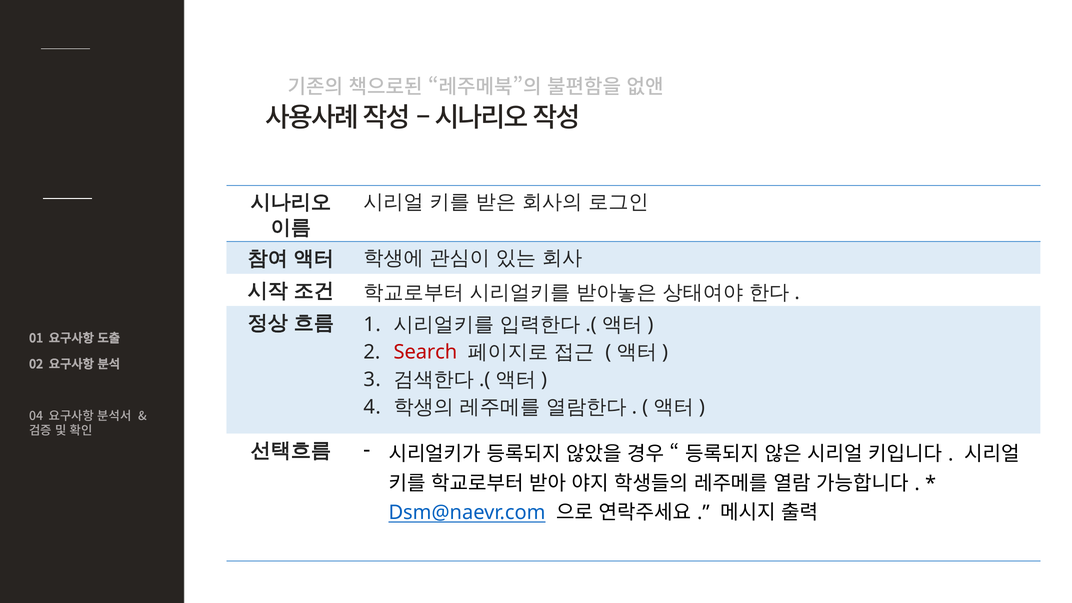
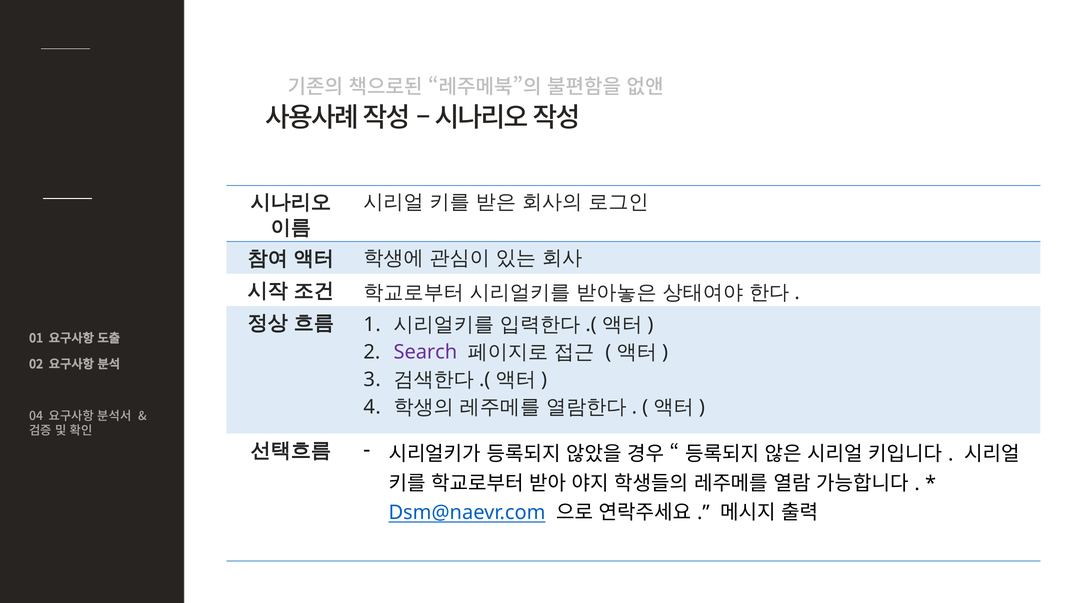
Search colour: red -> purple (425, 352)
